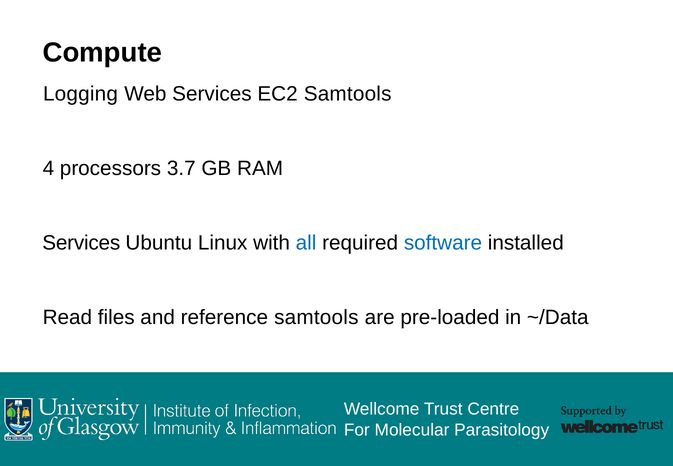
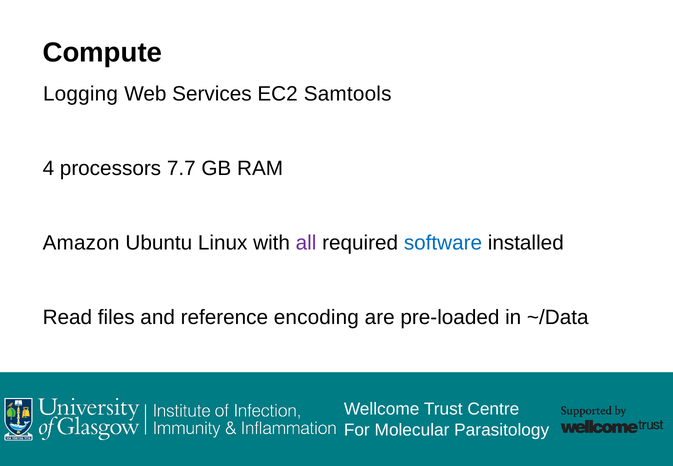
3.7: 3.7 -> 7.7 (181, 168)
Services: Services -> Amazon (81, 243)
all colour: blue -> purple (306, 243)
reference samtools: samtools -> encoding (316, 317)
